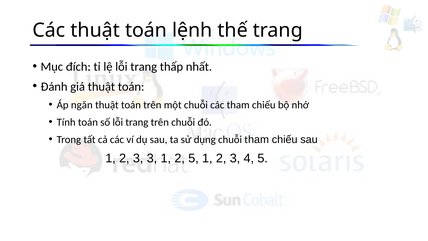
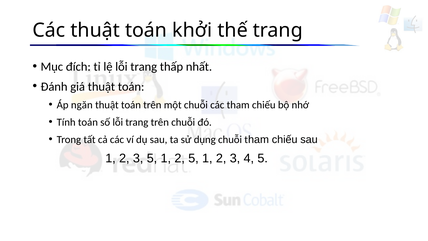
lệnh: lệnh -> khởi (192, 30)
3 3: 3 -> 5 (152, 158)
